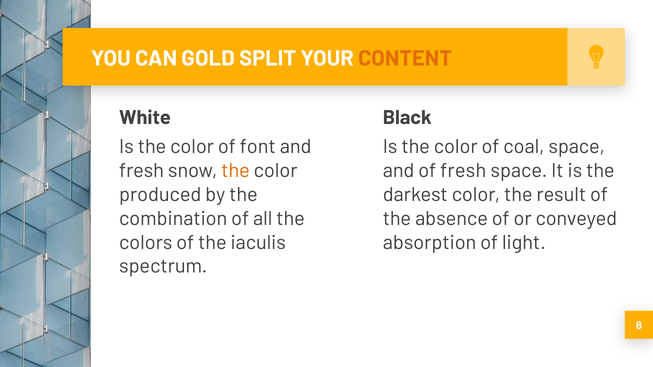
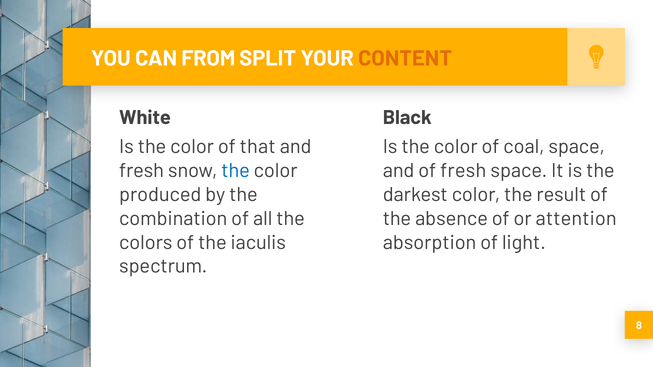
GOLD: GOLD -> FROM (208, 58)
font: font -> that (258, 147)
the colour: orange -> blue (236, 171)
conveyed: conveyed -> attention (576, 219)
